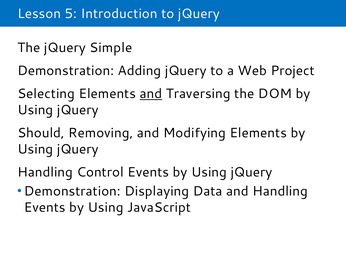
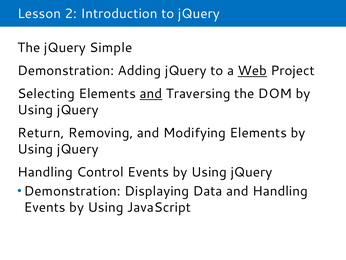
5: 5 -> 2 (71, 14)
Web underline: none -> present (252, 71)
Should: Should -> Return (41, 133)
